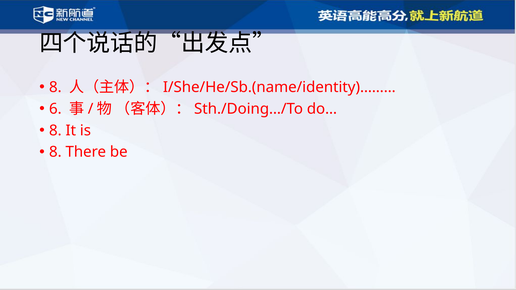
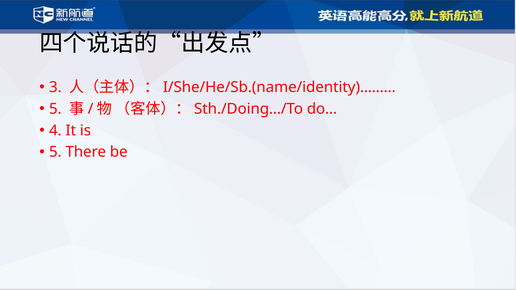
8: 8 -> 3 (55, 87)
6: 6 -> 5 (55, 109)
8: 8 -> 4 (55, 131)
8: 8 -> 5 (55, 152)
